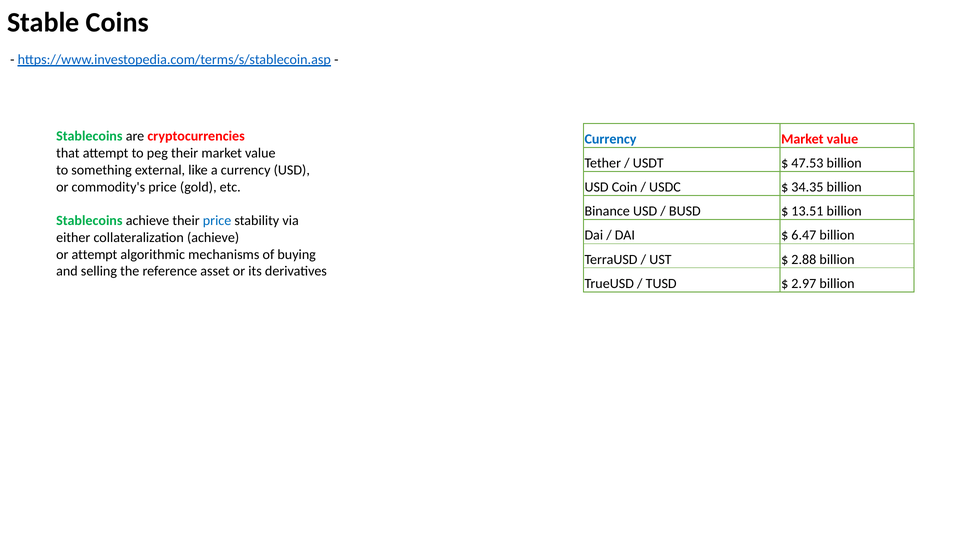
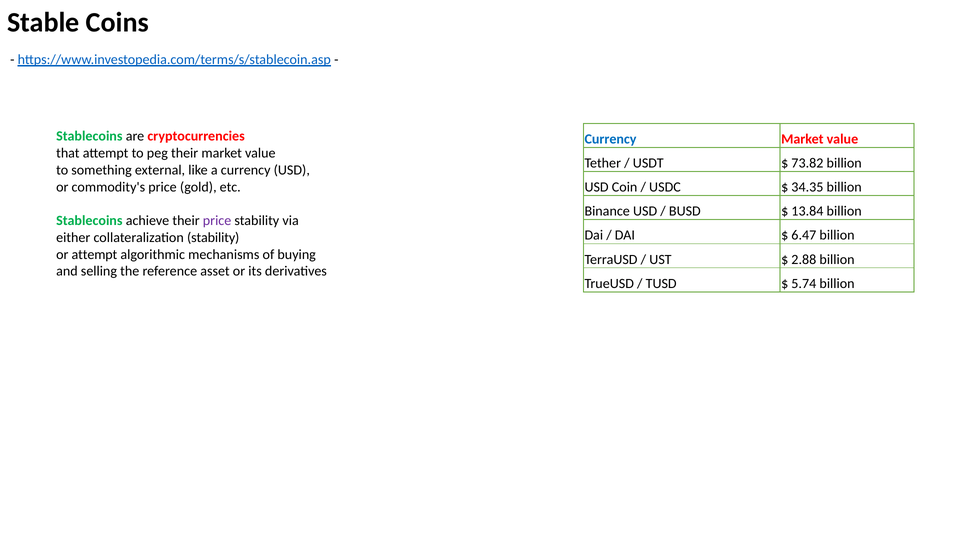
47.53: 47.53 -> 73.82 (807, 163)
13.51: 13.51 -> 13.84 (807, 211)
price colour: blue -> purple (217, 221)
collateralization achieve: achieve -> stability (213, 237)
2.97: 2.97 -> 5.74 (804, 283)
